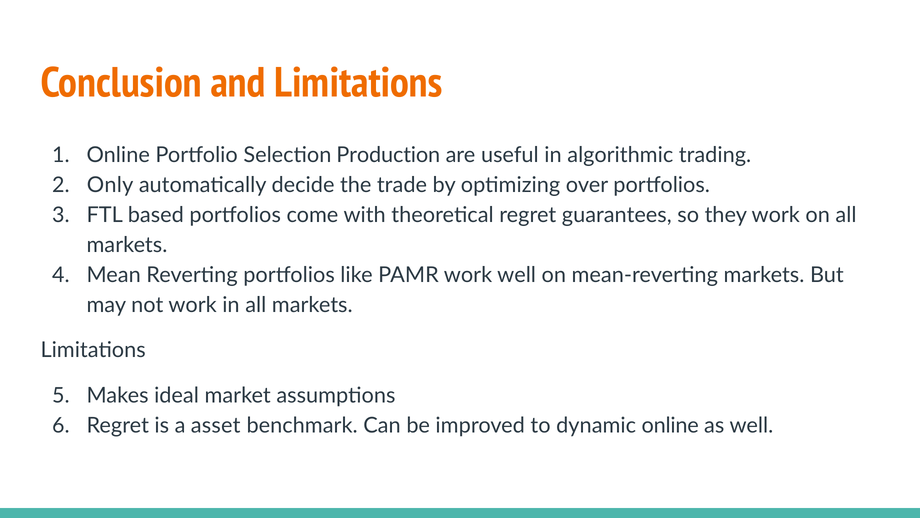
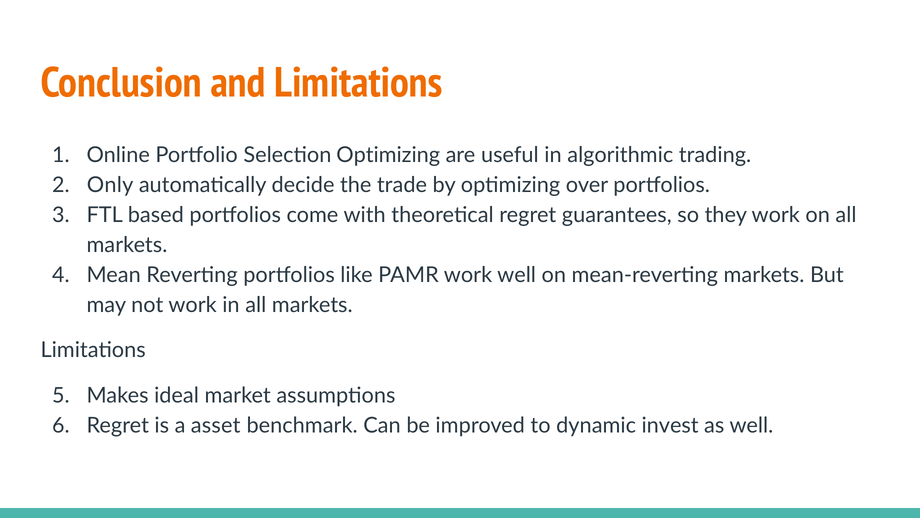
Selection Production: Production -> Optimizing (388, 155)
dynamic online: online -> invest (670, 425)
